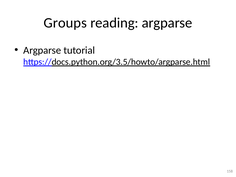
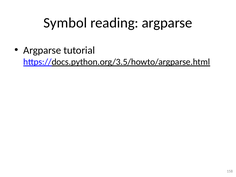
Groups: Groups -> Symbol (65, 23)
